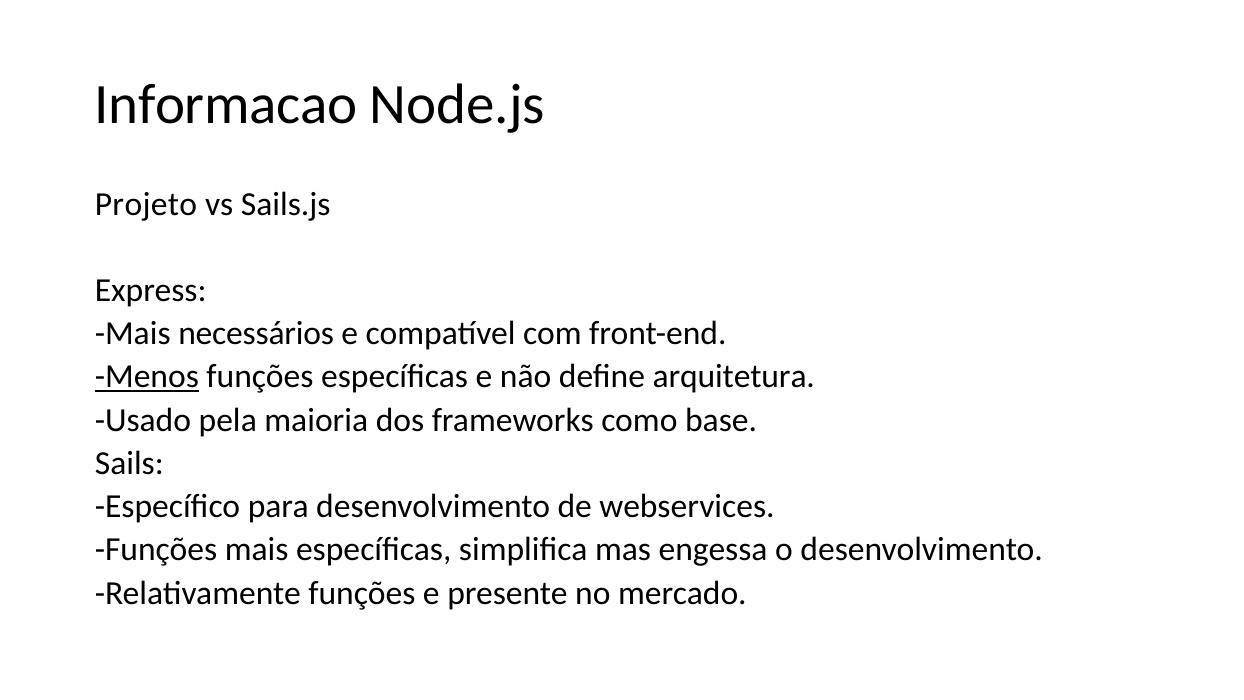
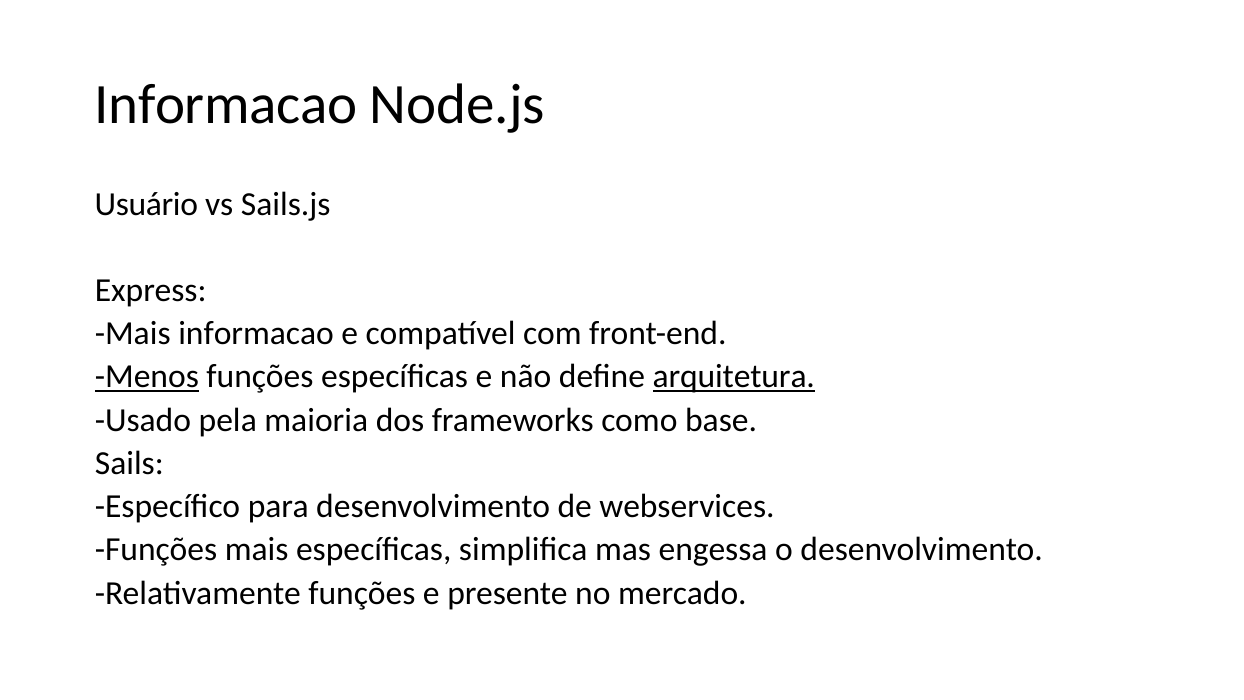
Projeto: Projeto -> Usuário (146, 204)
Mais necessários: necessários -> informacao (256, 334)
arquitetura underline: none -> present (734, 377)
